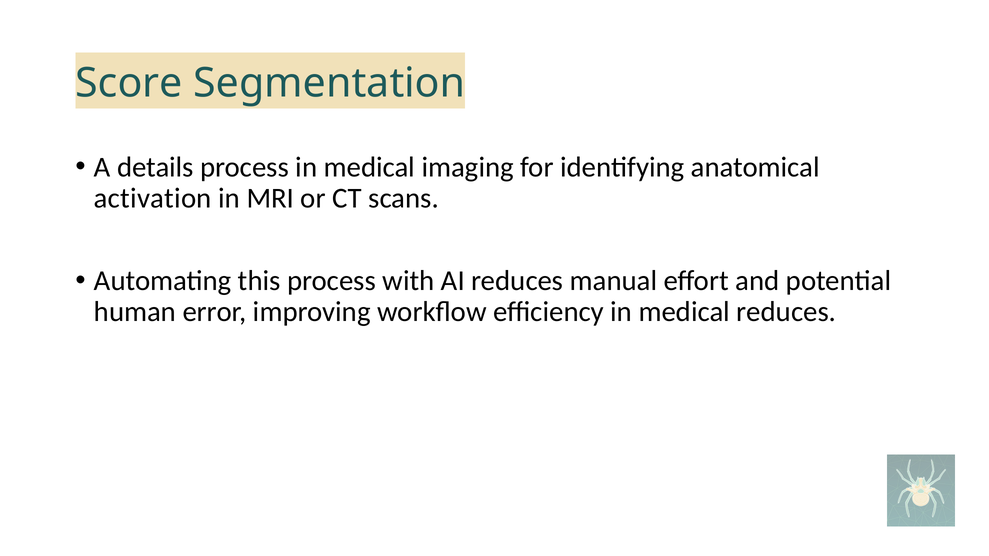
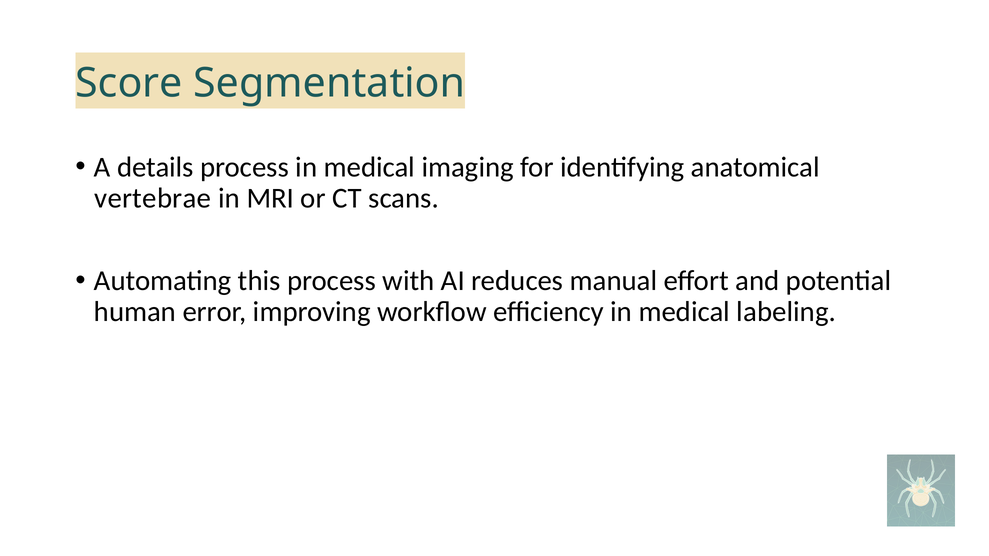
activation: activation -> vertebrae (153, 198)
medical reduces: reduces -> labeling (786, 312)
